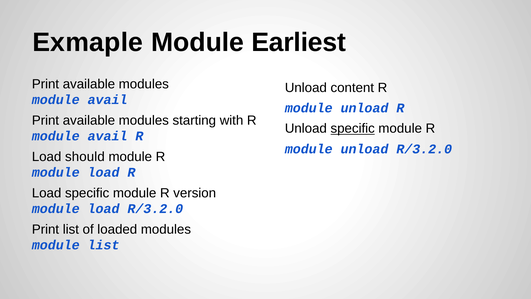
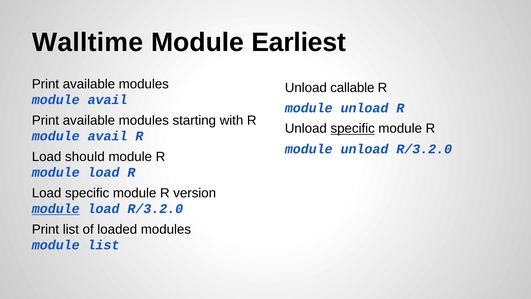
Exmaple: Exmaple -> Walltime (88, 42)
content: content -> callable (352, 88)
module underline: none -> present (56, 209)
